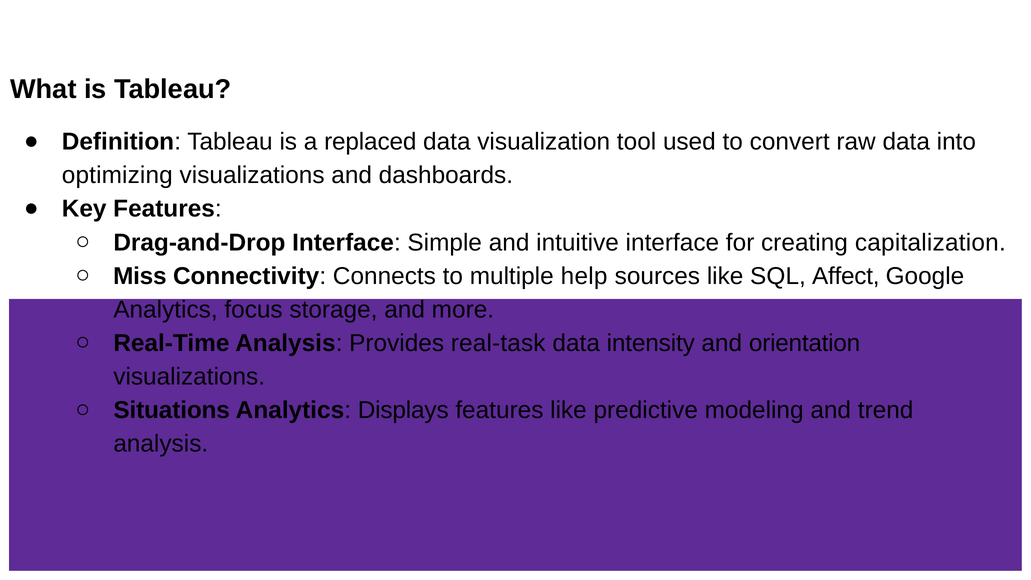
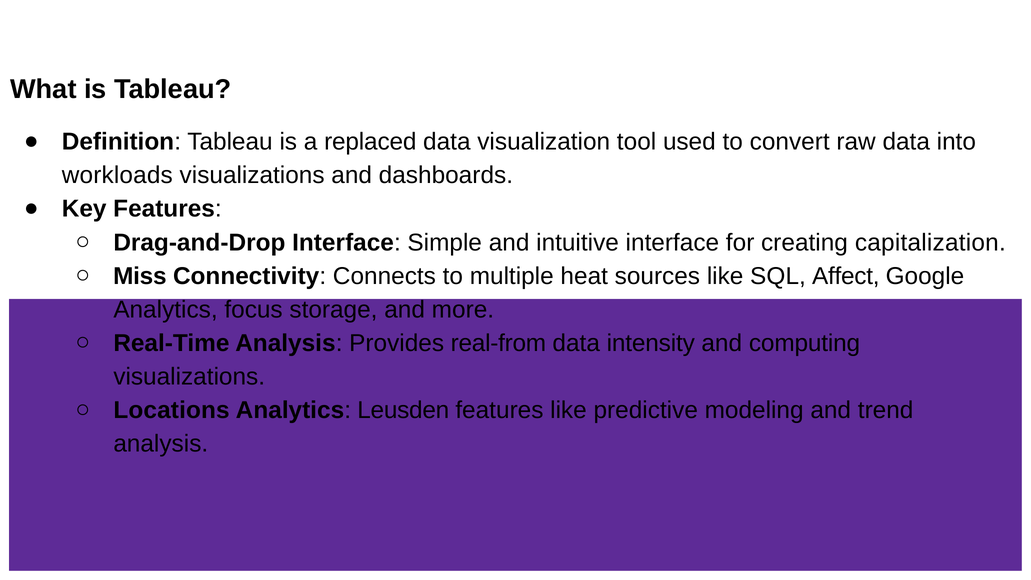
optimizing: optimizing -> workloads (117, 175)
help: help -> heat (584, 276)
real-task: real-task -> real-from (498, 343)
orientation: orientation -> computing (805, 343)
Situations: Situations -> Locations (172, 410)
Displays: Displays -> Leusden (403, 410)
